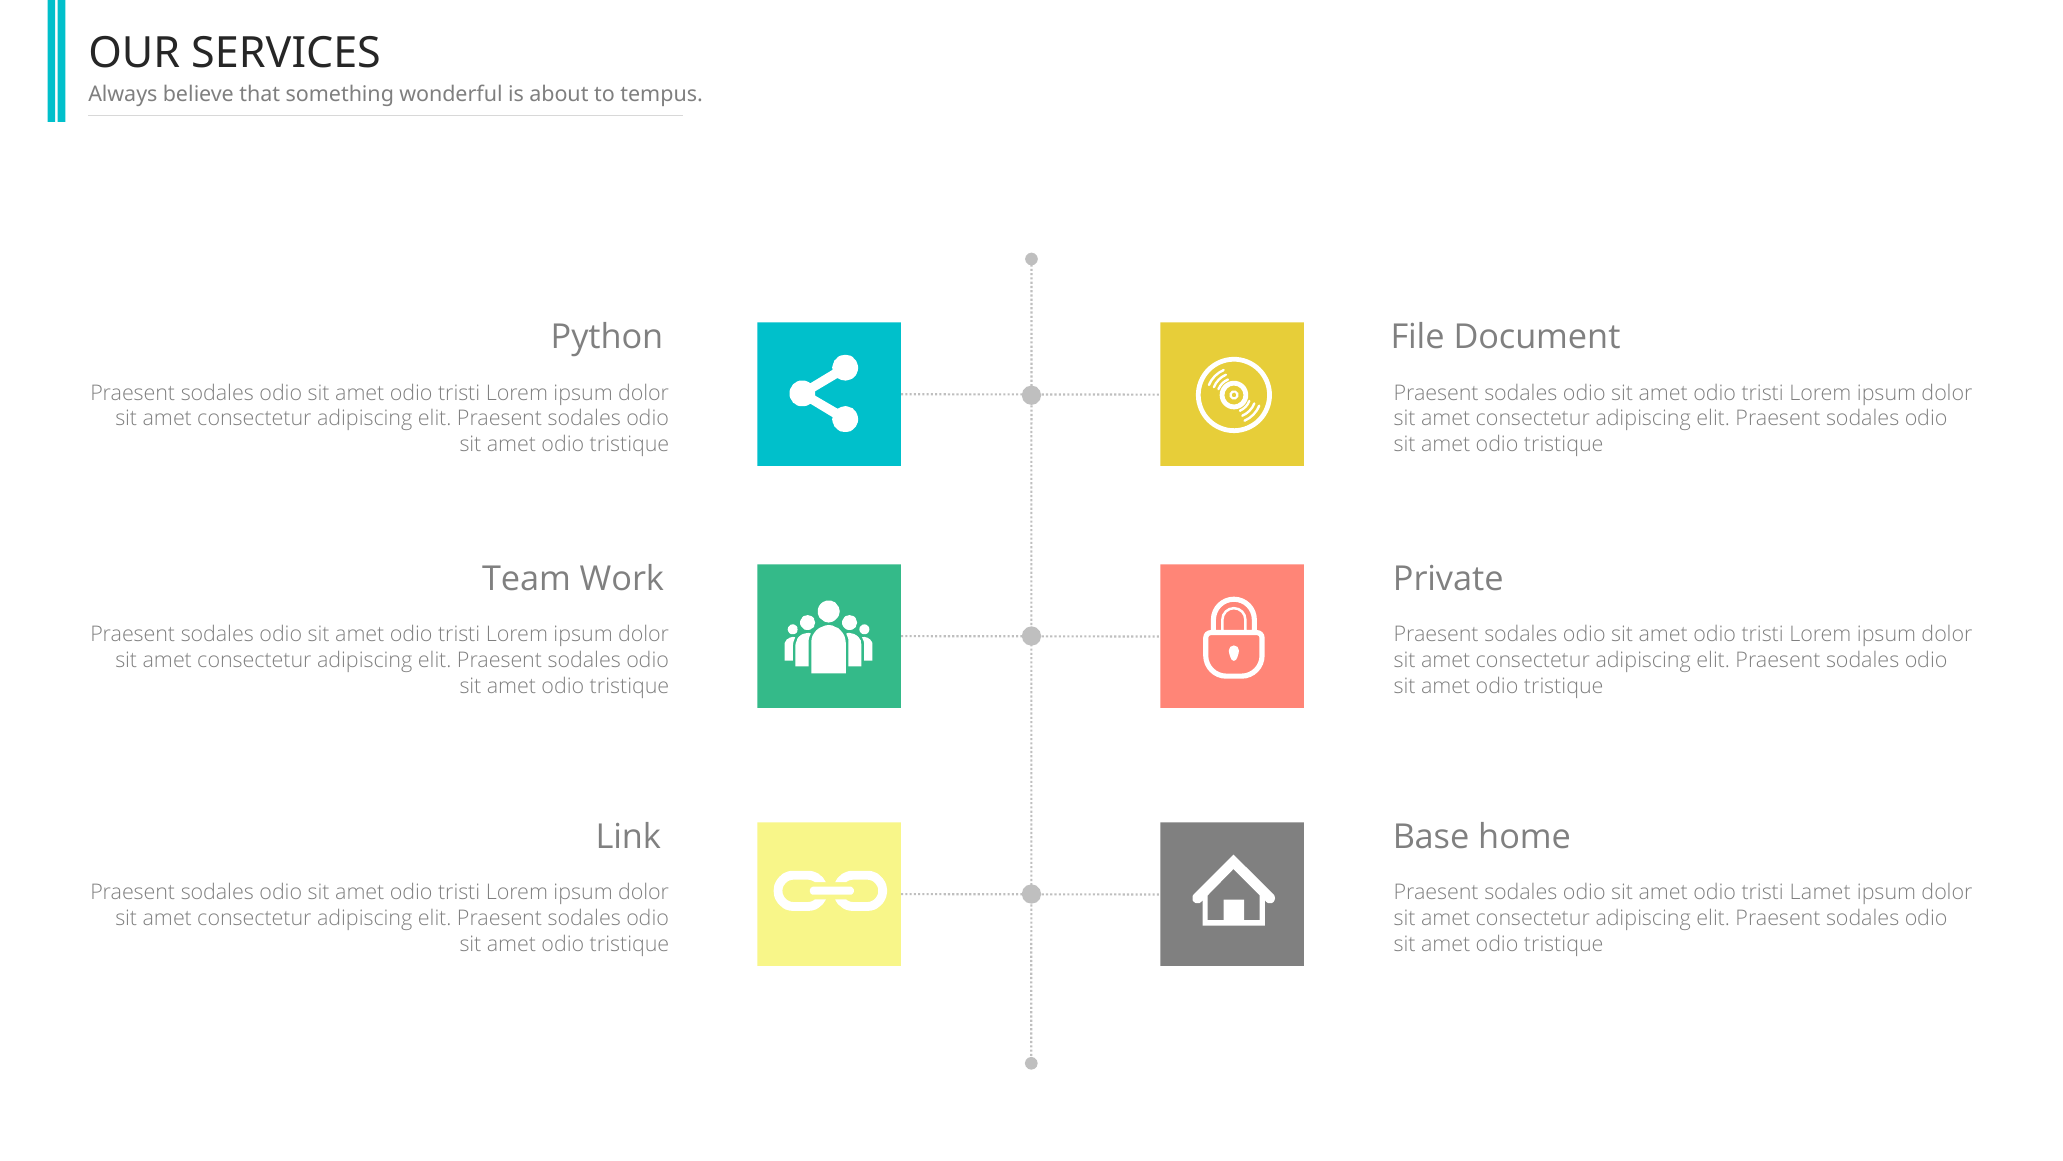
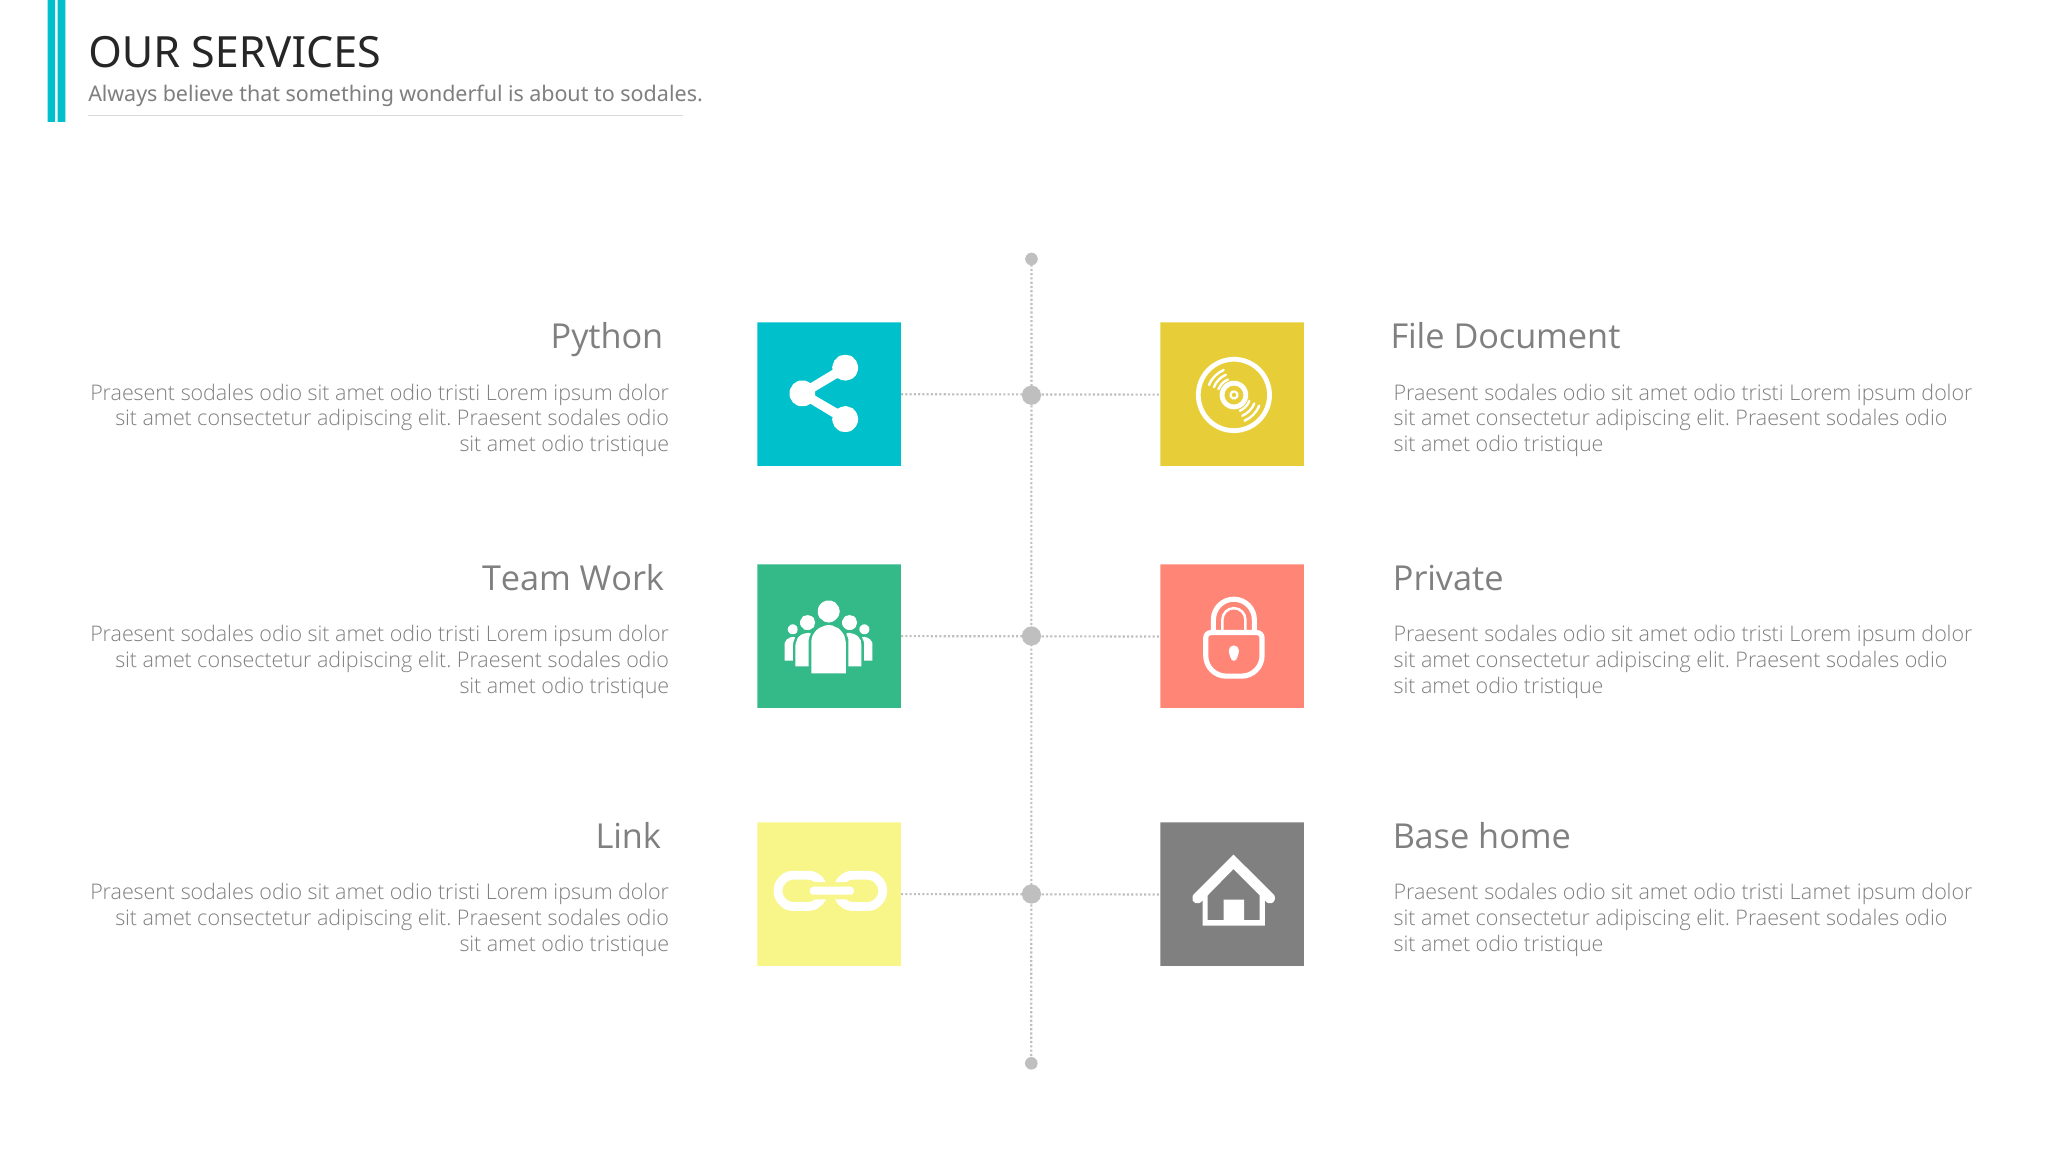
to tempus: tempus -> sodales (662, 95)
